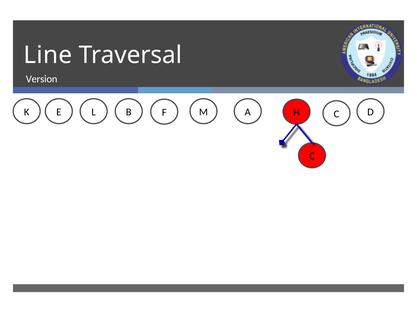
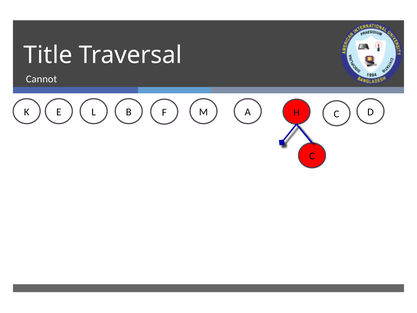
Line: Line -> Title (48, 55)
Version: Version -> Cannot (41, 79)
